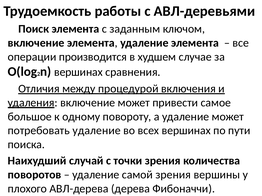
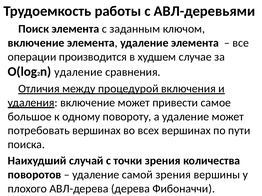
вершинах: вершинах -> удаление (78, 72)
потребовать удаление: удаление -> вершинах (97, 131)
